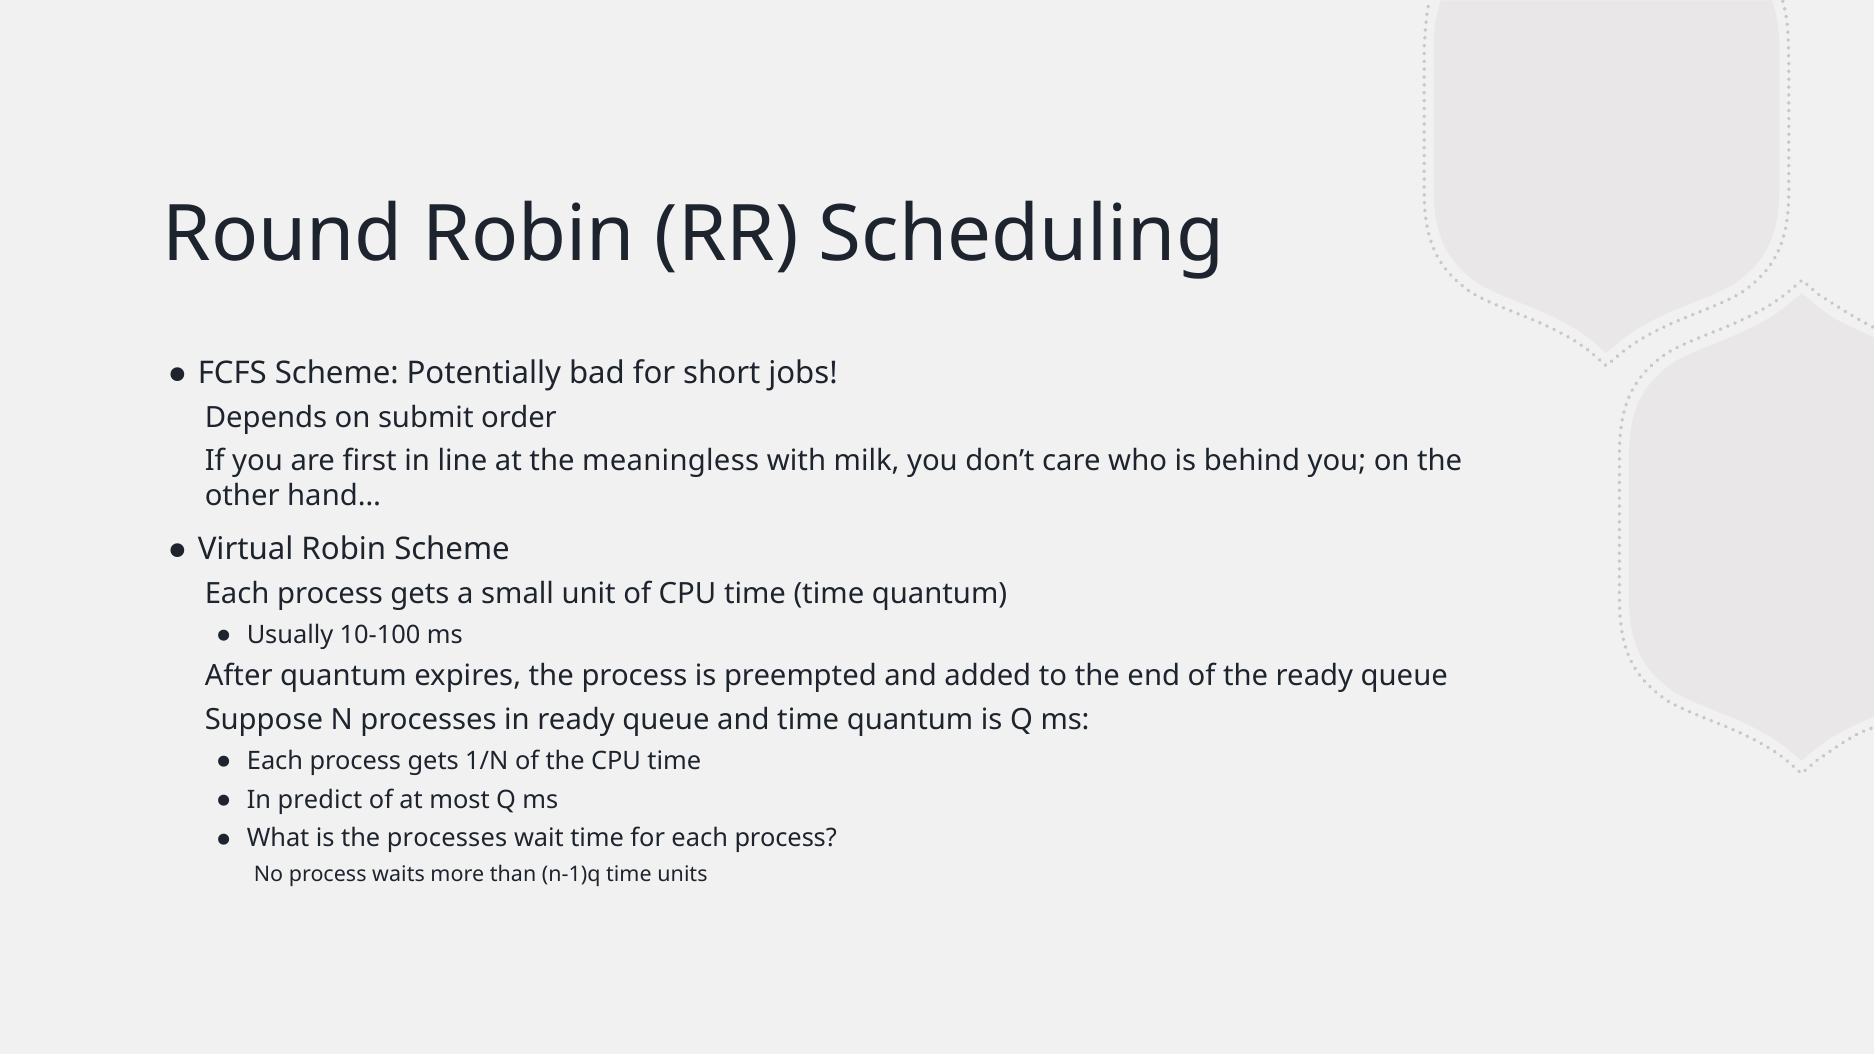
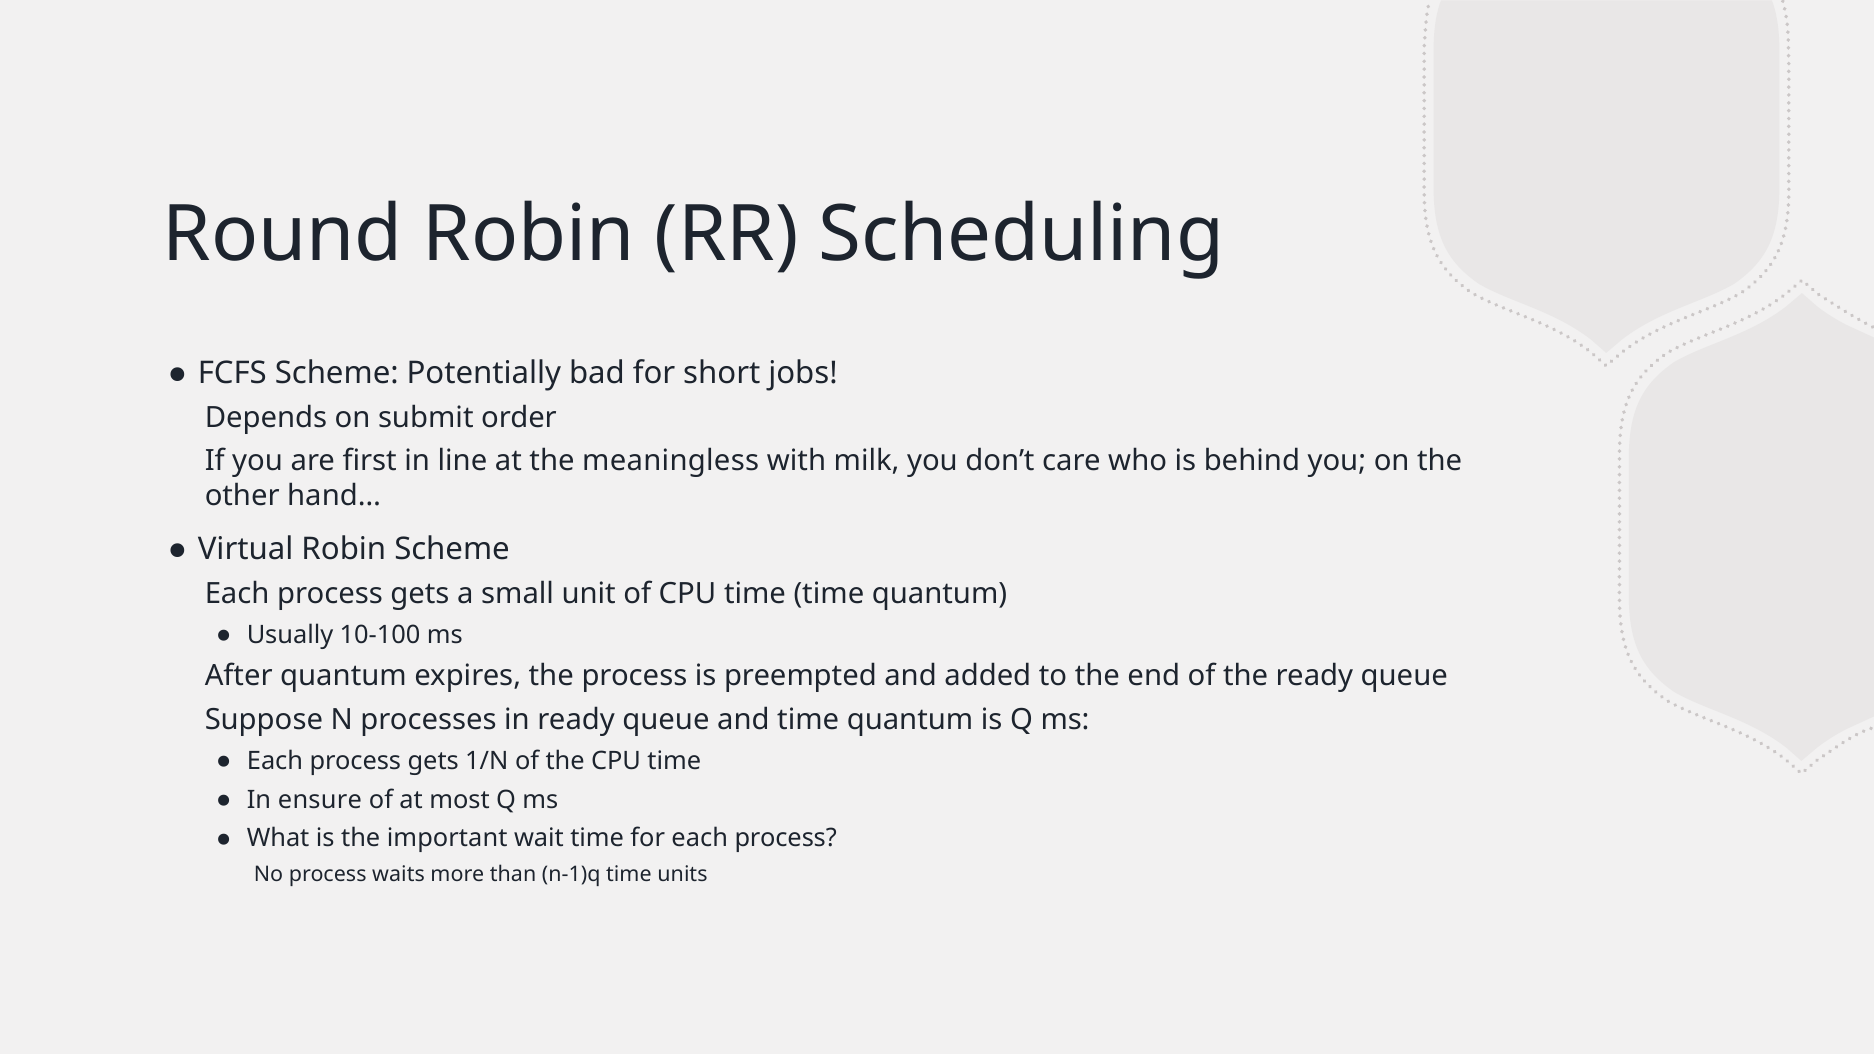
predict: predict -> ensure (320, 800)
the processes: processes -> important (447, 839)
